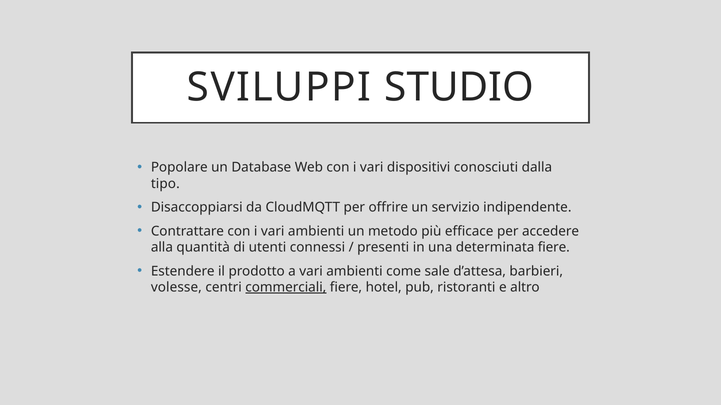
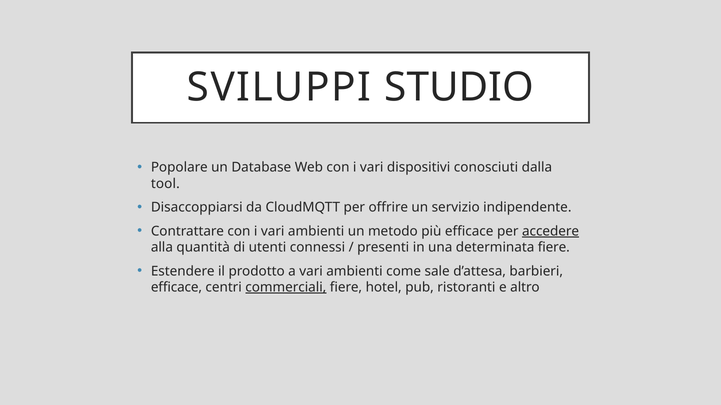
tipo: tipo -> tool (165, 184)
accedere underline: none -> present (551, 231)
volesse: volesse -> efficace (176, 288)
